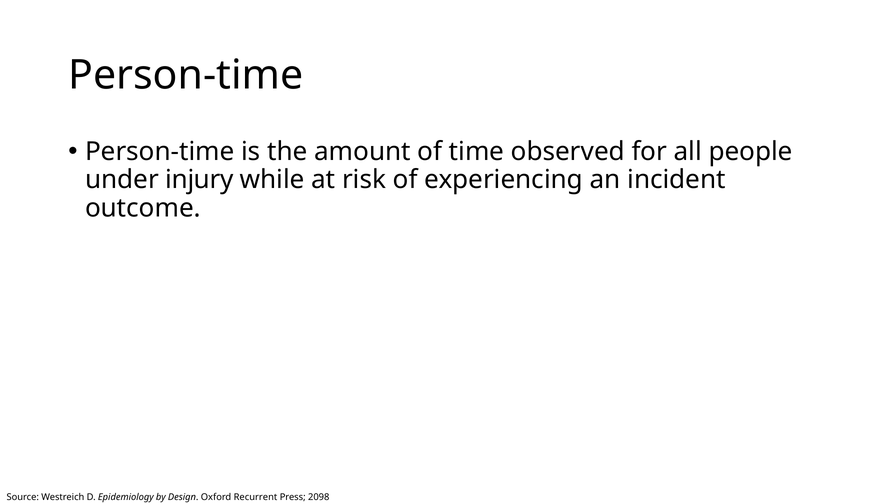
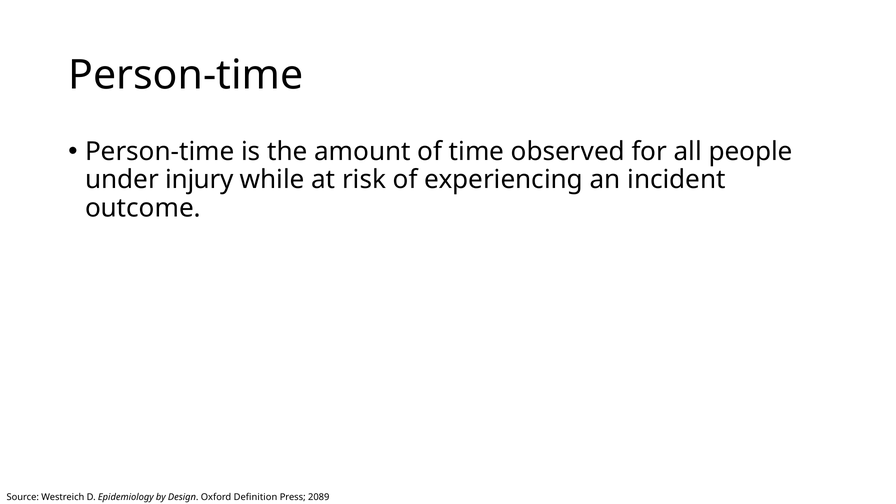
Recurrent: Recurrent -> Definition (255, 497)
2098: 2098 -> 2089 (319, 497)
